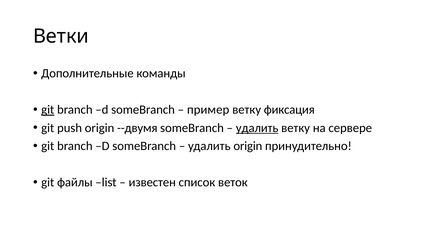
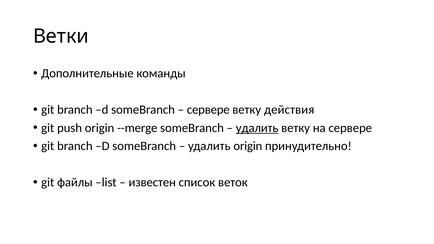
git underline: present -> none (48, 110)
пример: пример -> сервере (208, 110)
фиксация: фиксация -> действия (289, 110)
--двумя: --двумя -> --merge (137, 128)
